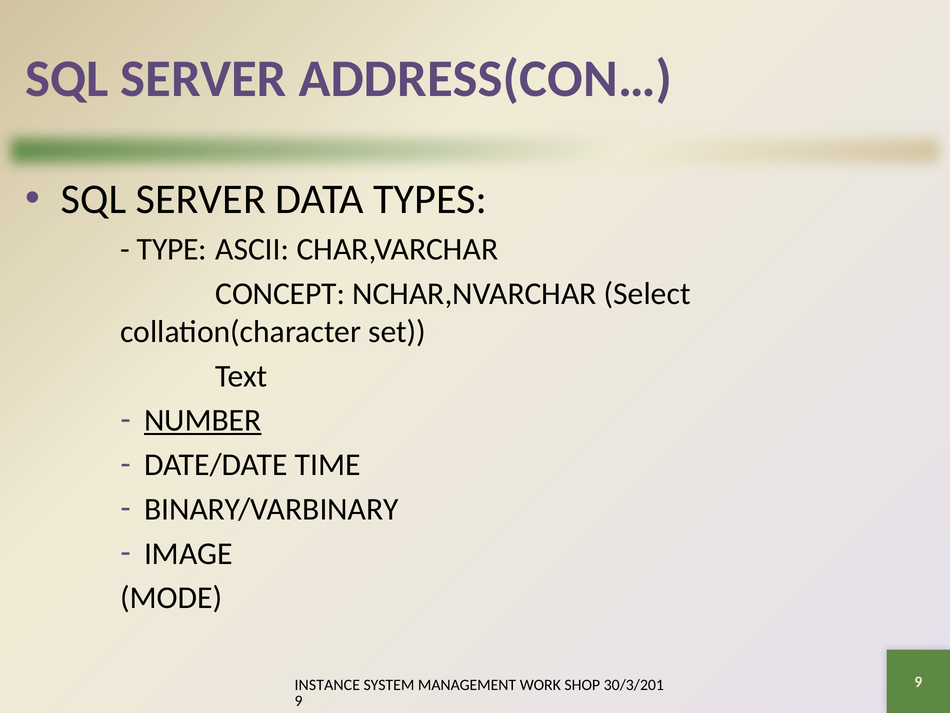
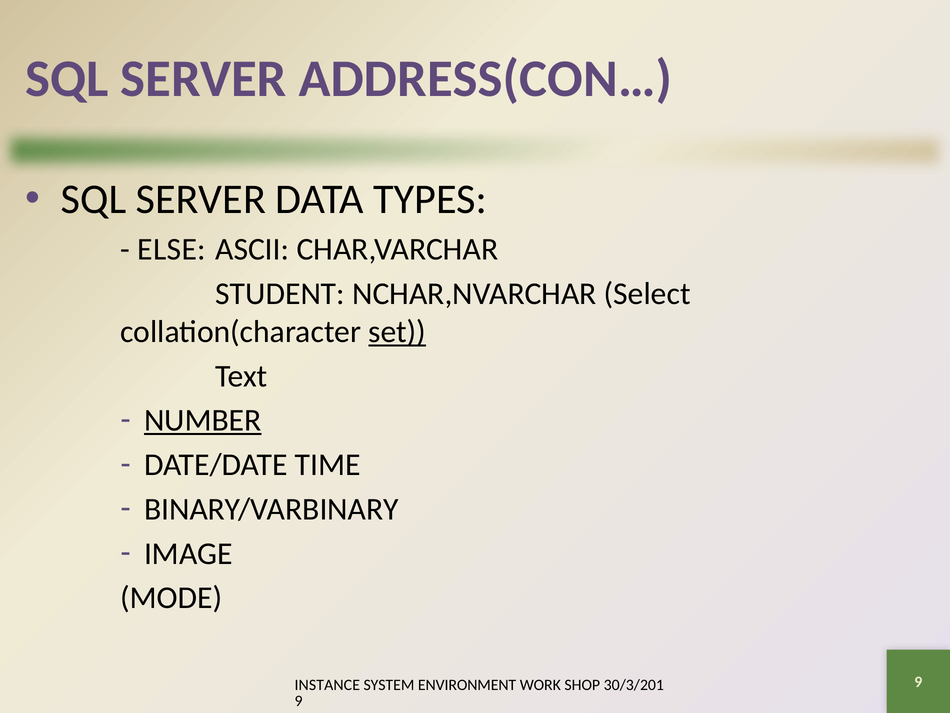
TYPE: TYPE -> ELSE (171, 249)
CONCEPT: CONCEPT -> STUDENT (280, 294)
set underline: none -> present (397, 332)
MANAGEMENT: MANAGEMENT -> ENVIRONMENT (467, 685)
